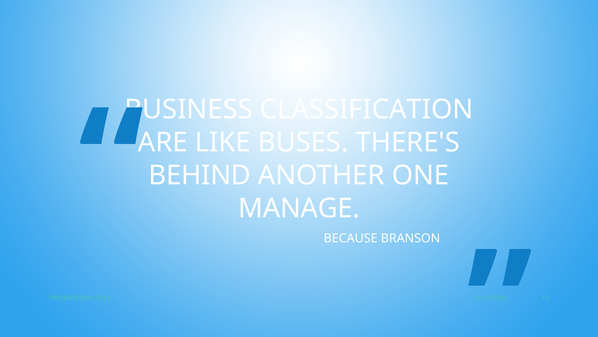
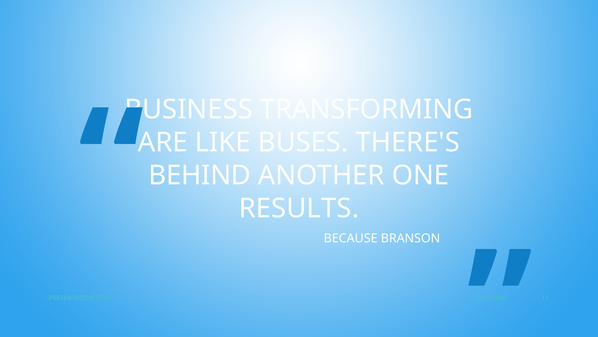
CLASSIFICATION: CLASSIFICATION -> TRANSFORMING (367, 109)
MANAGE: MANAGE -> RESULTS (299, 208)
